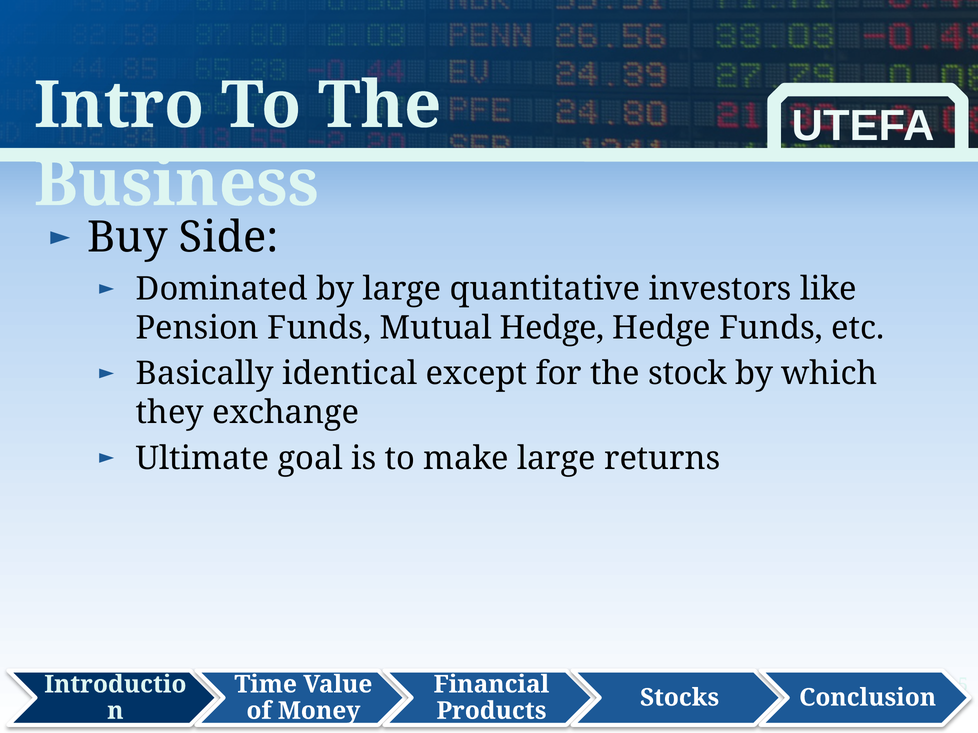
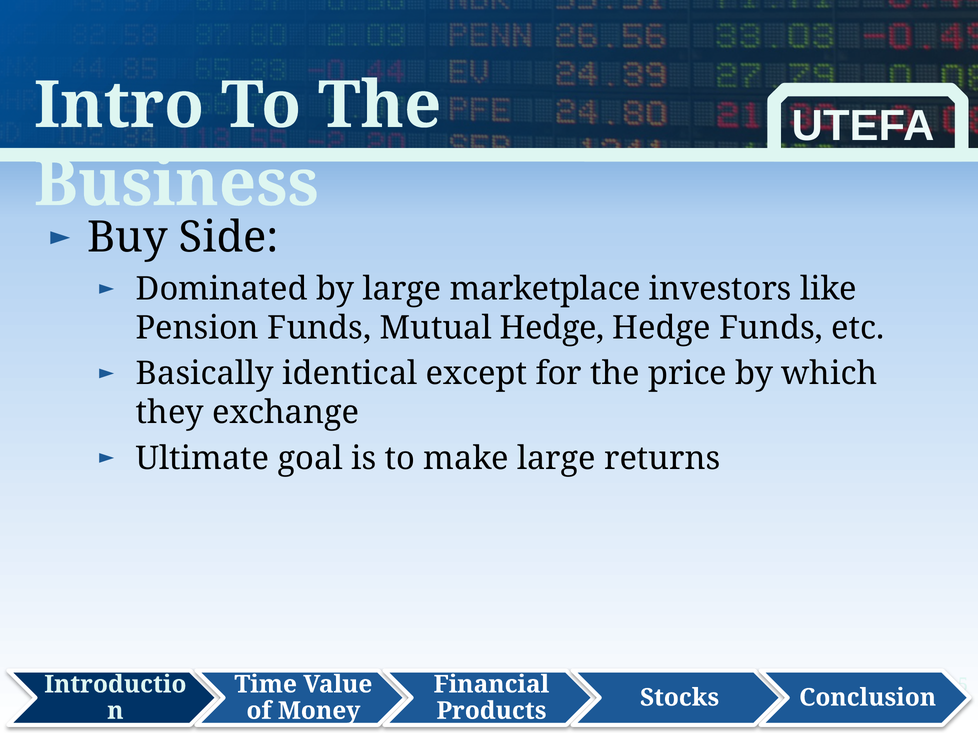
quantitative: quantitative -> marketplace (545, 289)
stock: stock -> price (688, 374)
